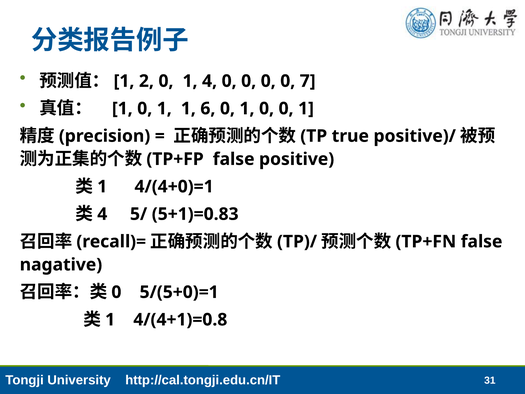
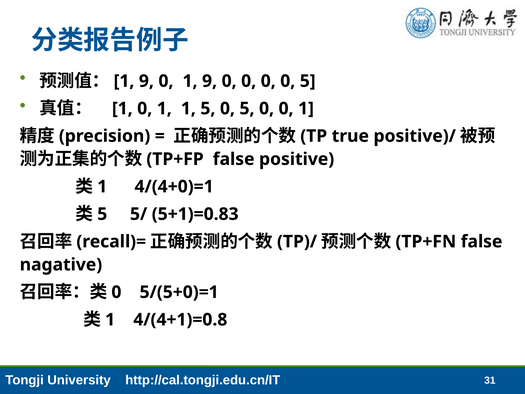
2: 2 -> 9 (146, 81)
0 1 4: 4 -> 9 (210, 81)
0 0 7: 7 -> 5 (308, 81)
1 6: 6 -> 5 (208, 108)
1: 1 -> 5 (247, 108)
4: 4 -> 5 (102, 214)
